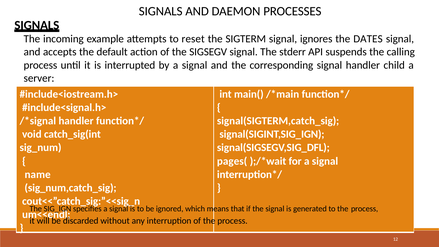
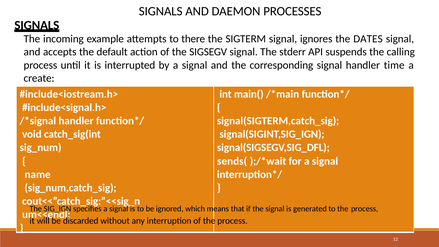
reset: reset -> there (193, 39)
child: child -> time (394, 65)
server: server -> create (39, 78)
pages(: pages( -> sends( (232, 161)
